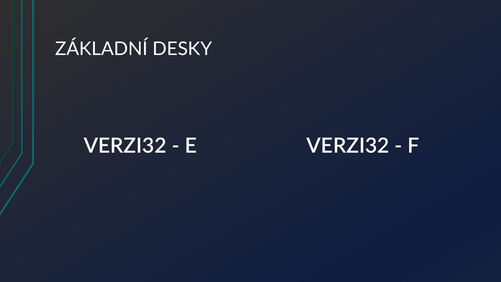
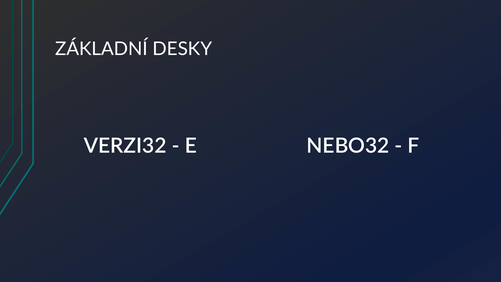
E VERZI32: VERZI32 -> NEBO32 (348, 146)
